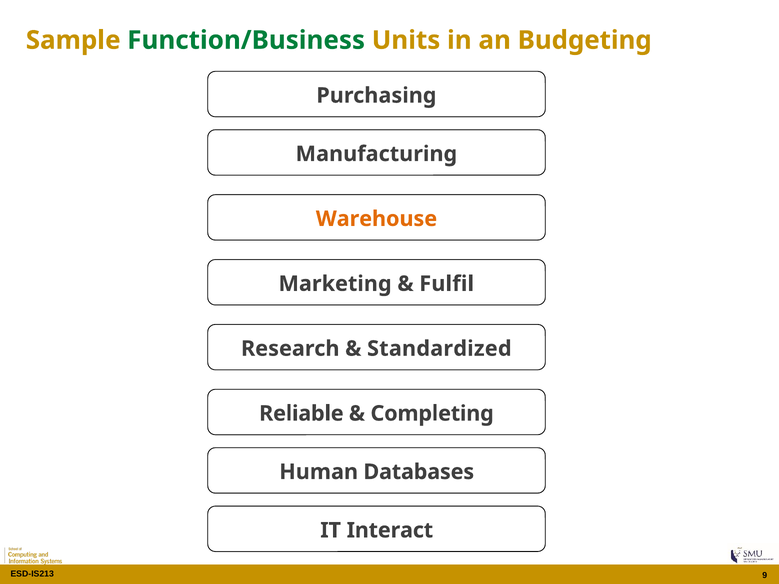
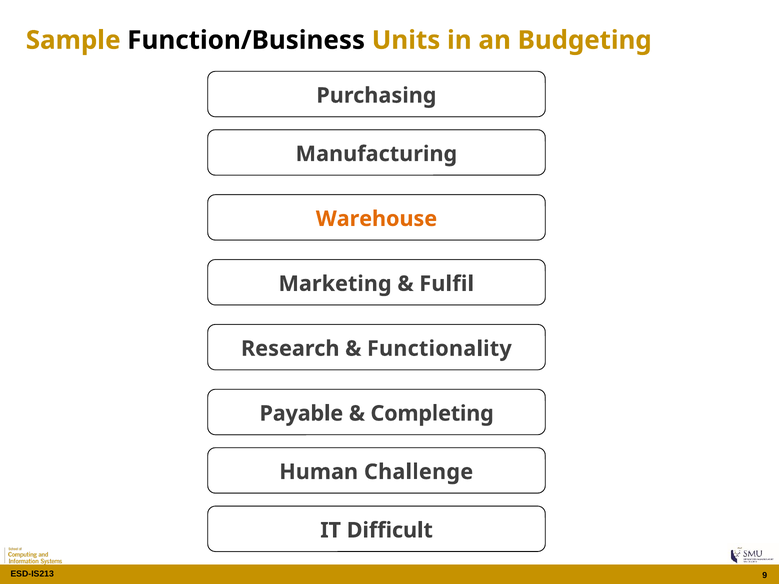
Function/Business colour: green -> black (246, 40)
Standardized: Standardized -> Functionality (439, 349)
Reliable: Reliable -> Payable (301, 414)
Databases: Databases -> Challenge (419, 472)
Interact: Interact -> Difficult (390, 531)
